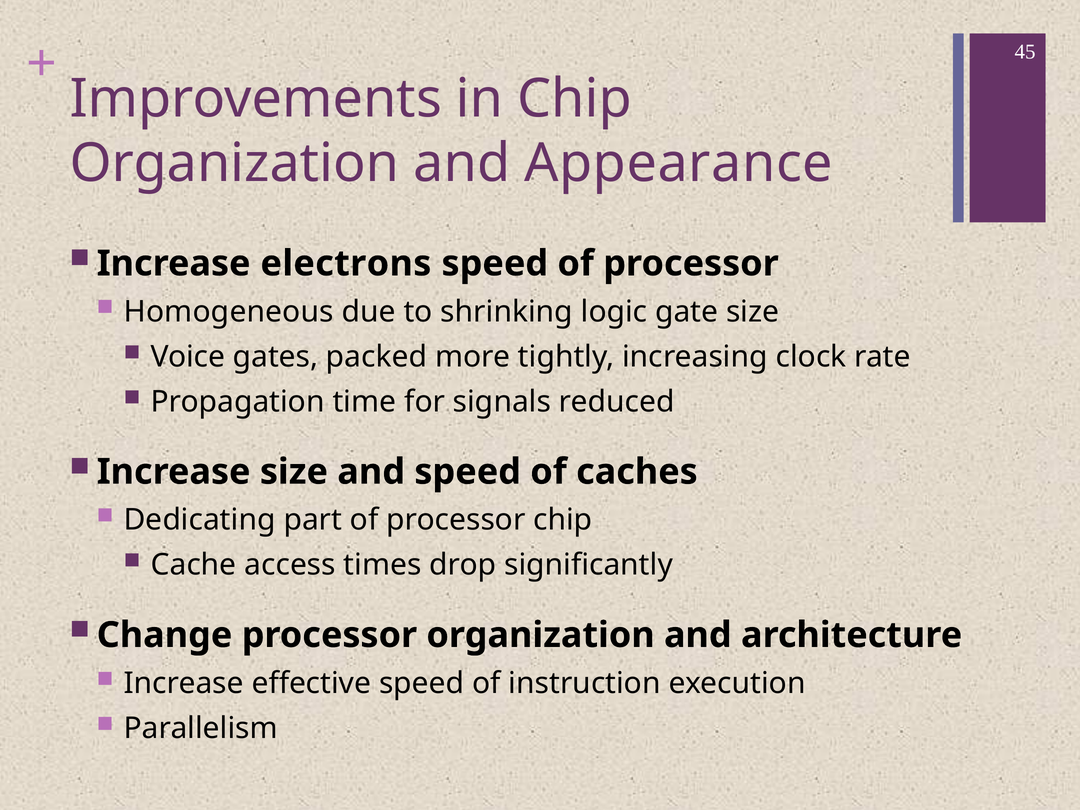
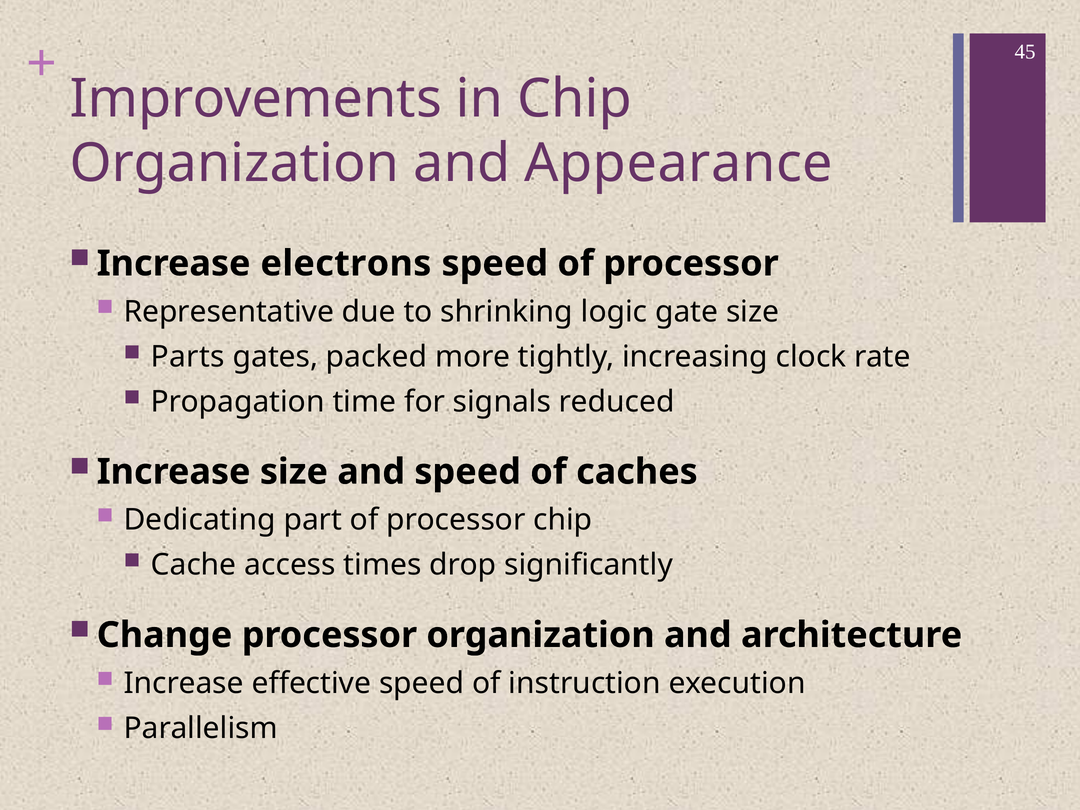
Homogeneous: Homogeneous -> Representative (229, 312)
Voice: Voice -> Parts (188, 357)
